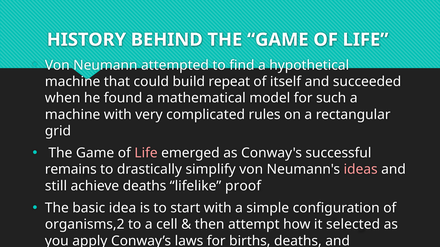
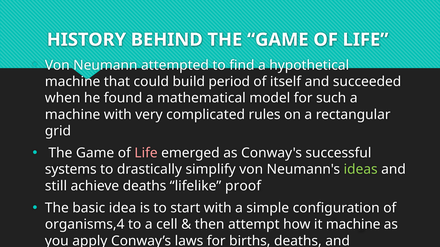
repeat: repeat -> period (229, 82)
remains: remains -> systems (71, 170)
ideas colour: pink -> light green (361, 170)
organisms,2: organisms,2 -> organisms,4 (85, 225)
it selected: selected -> machine (353, 225)
